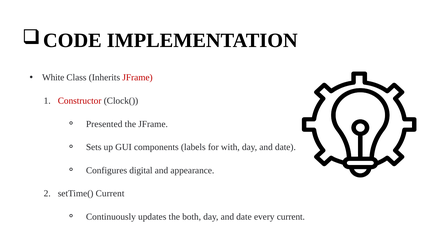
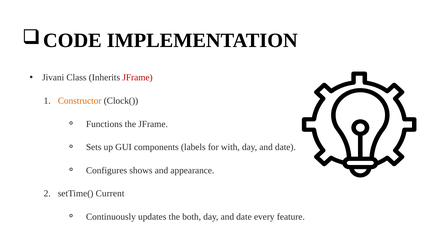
White: White -> Jivani (53, 78)
Constructor colour: red -> orange (80, 101)
Presented: Presented -> Functions (104, 124)
digital: digital -> shows (141, 170)
every current: current -> feature (291, 217)
